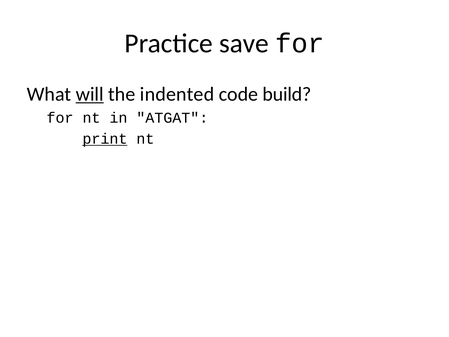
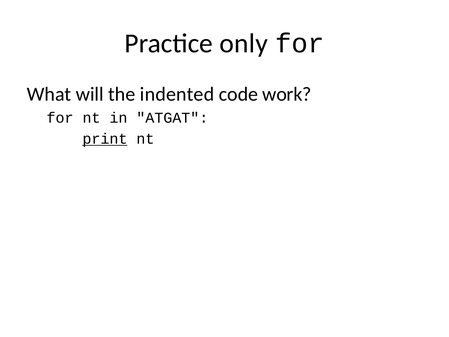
save: save -> only (244, 43)
will underline: present -> none (90, 94)
build: build -> work (287, 94)
